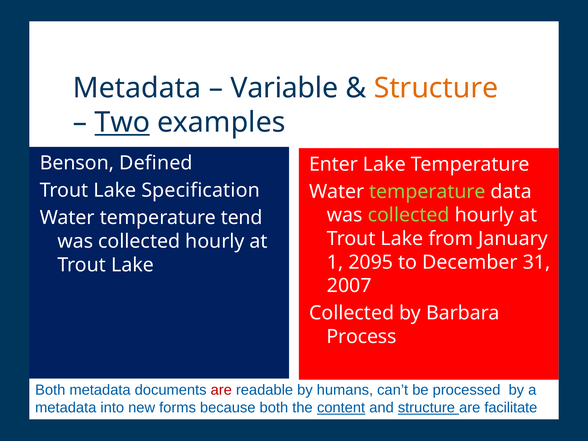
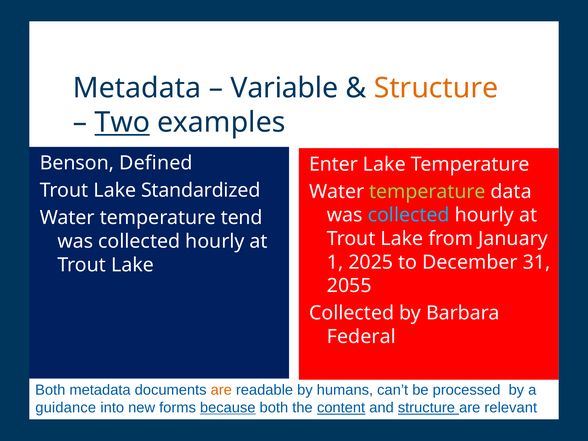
Specification: Specification -> Standardized (201, 190)
collected colour: light green -> light blue (409, 215)
2095: 2095 -> 2025 (371, 262)
2007: 2007 -> 2055 (349, 286)
Process: Process -> Federal (361, 337)
are colour: red -> orange (221, 390)
metadata: metadata -> guidance (66, 408)
because underline: none -> present (228, 408)
facilitate: facilitate -> relevant (511, 408)
